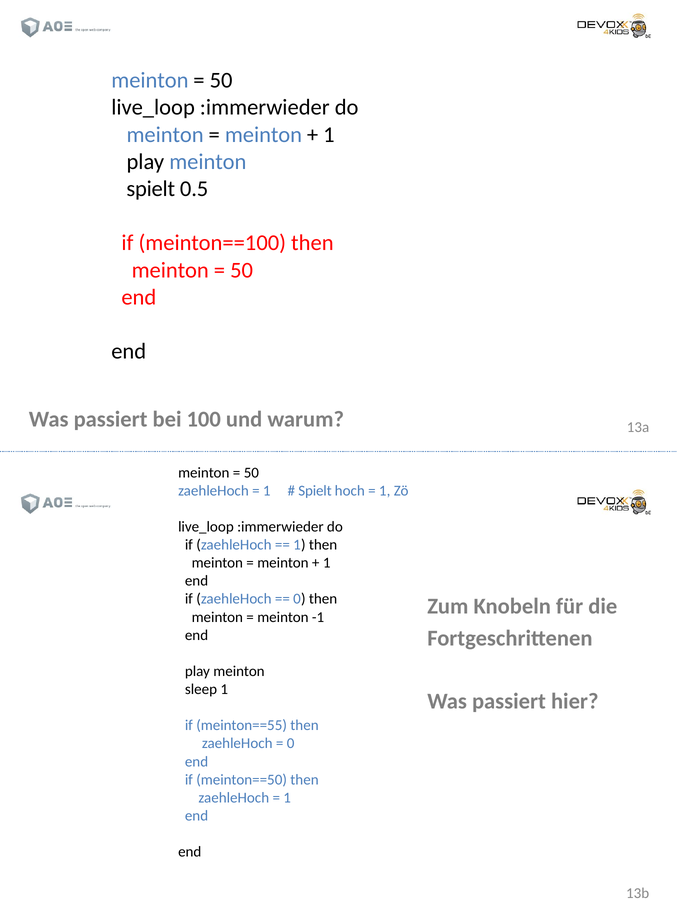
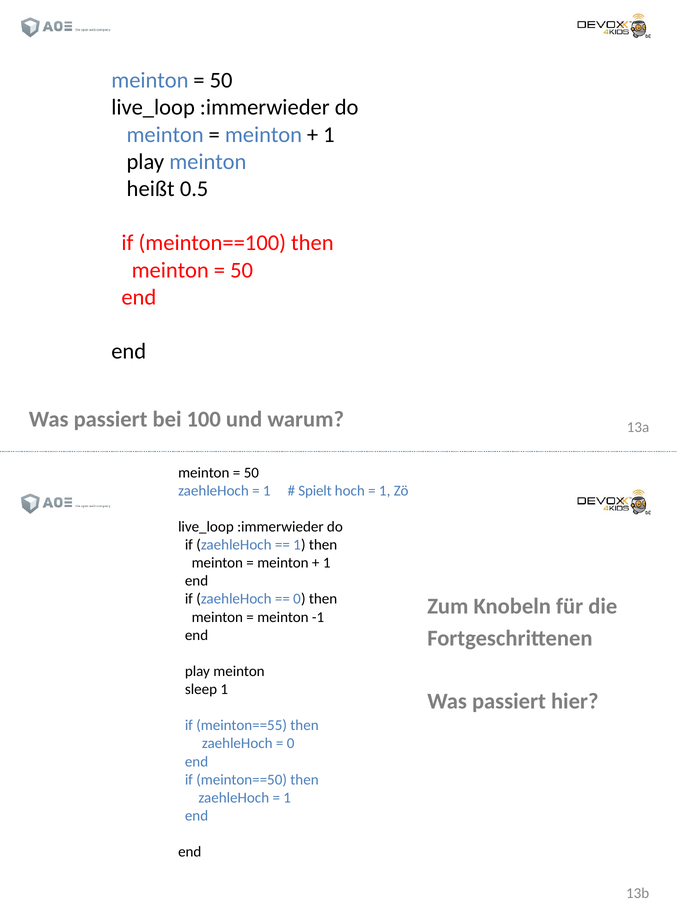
spielt: spielt -> heißt (151, 189)
